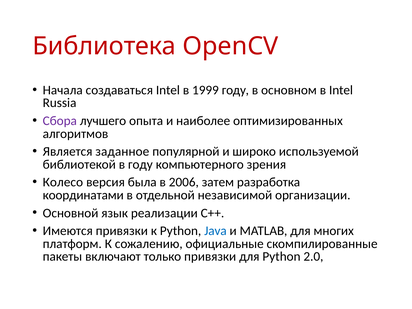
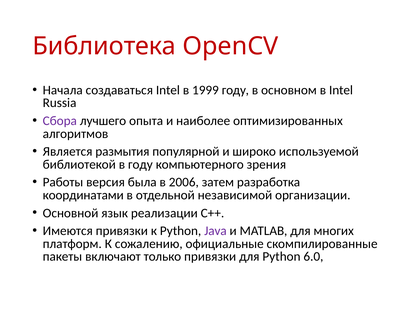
заданное: заданное -> размытия (122, 152)
Колесо: Колесо -> Работы (63, 182)
Java colour: blue -> purple (215, 231)
2.0: 2.0 -> 6.0 (313, 257)
